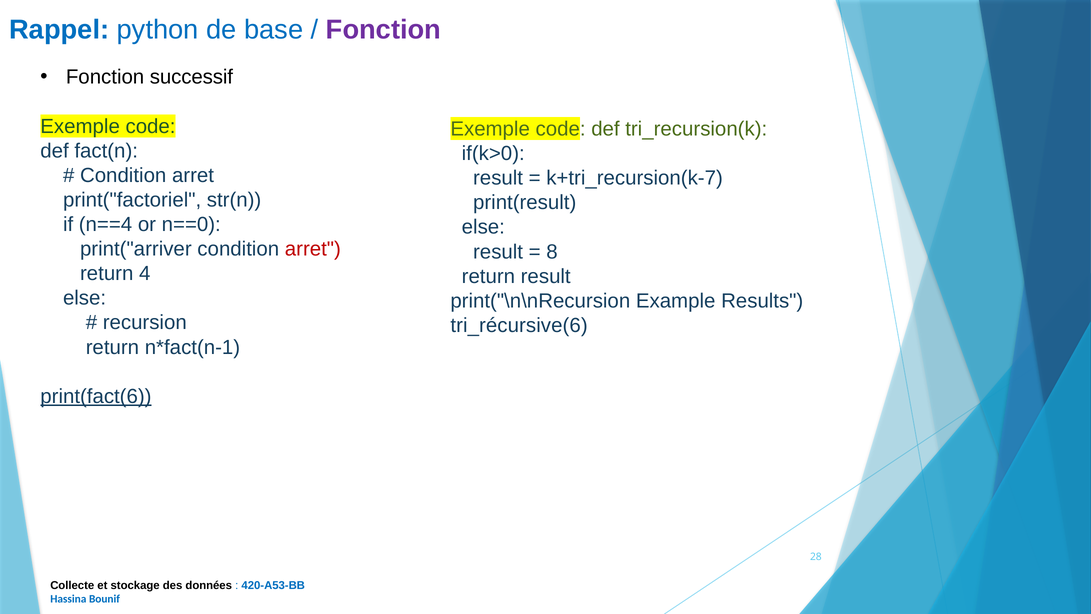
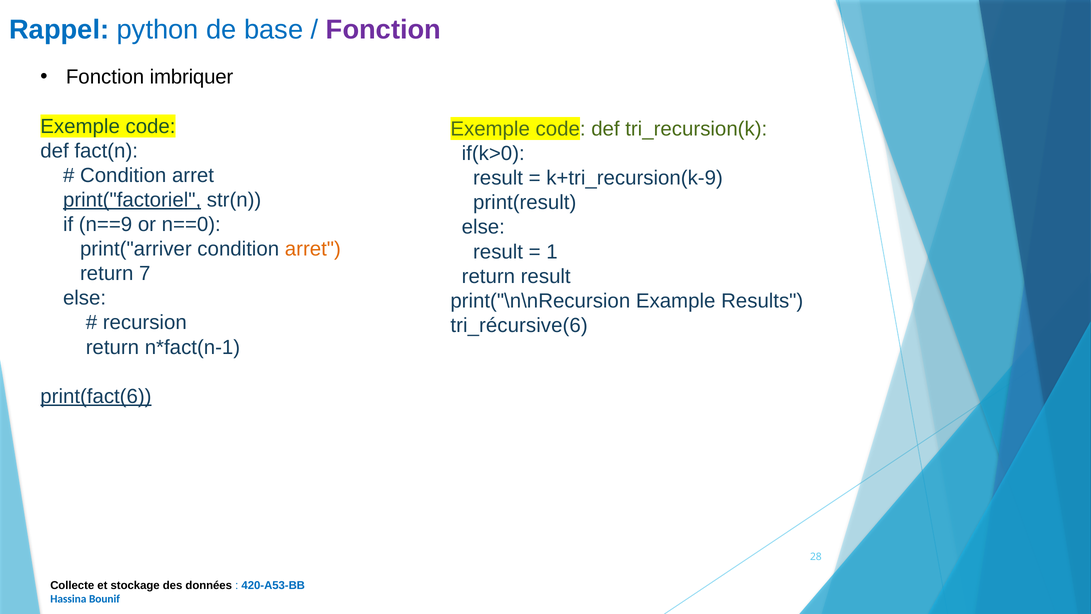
successif: successif -> imbriquer (191, 77)
k+tri_recursion(k-7: k+tri_recursion(k-7 -> k+tri_recursion(k-9 (635, 178)
print("factoriel underline: none -> present (132, 200)
n==4: n==4 -> n==9 (106, 224)
arret colour: red -> orange (313, 249)
8: 8 -> 1 (552, 252)
4: 4 -> 7 (145, 273)
